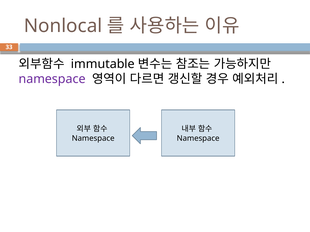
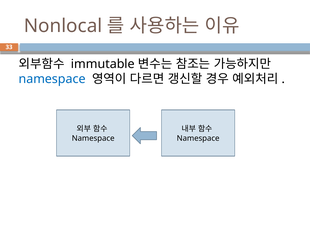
namespace colour: purple -> blue (52, 79)
